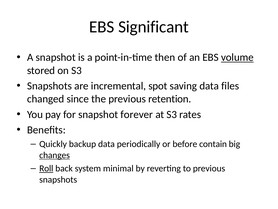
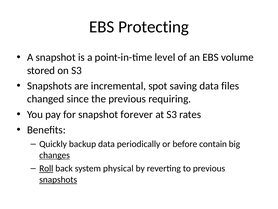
Significant: Significant -> Protecting (154, 27)
then: then -> level (165, 57)
volume underline: present -> none (237, 57)
retention: retention -> requiring (170, 99)
minimal: minimal -> physical (118, 168)
snapshots underline: none -> present (58, 179)
